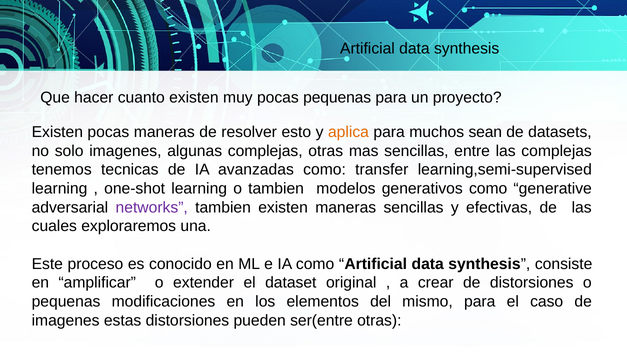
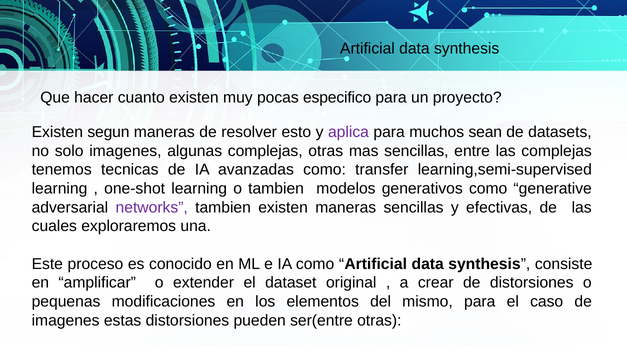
pocas pequenas: pequenas -> especifico (337, 97)
Existen pocas: pocas -> segun (108, 132)
aplica colour: orange -> purple (348, 132)
